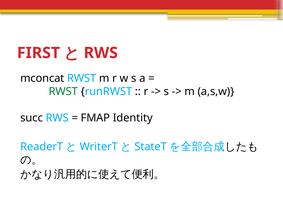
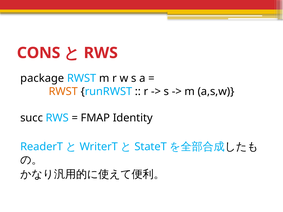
FIRST: FIRST -> CONS (39, 53)
mconcat: mconcat -> package (42, 78)
RWST colour: green -> orange (63, 92)
